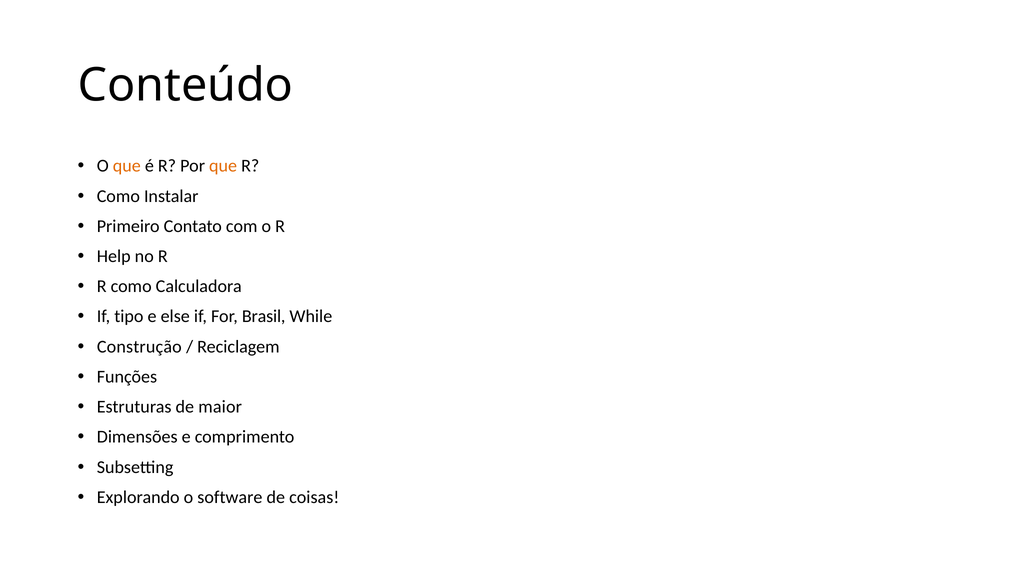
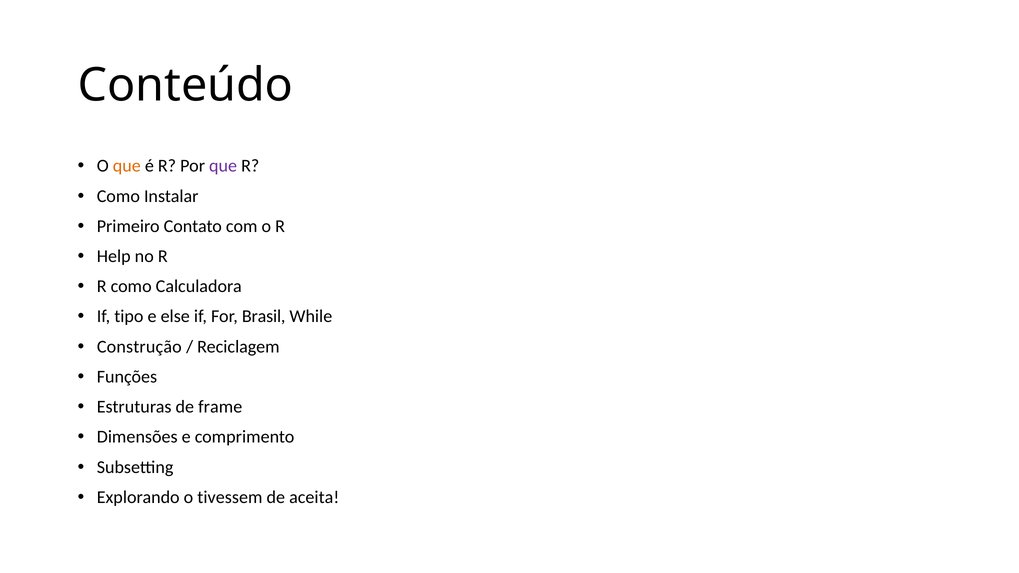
que colour: orange -> purple (223, 166)
maior: maior -> frame (220, 407)
software: software -> tivessem (230, 497)
coisas: coisas -> aceita (314, 497)
